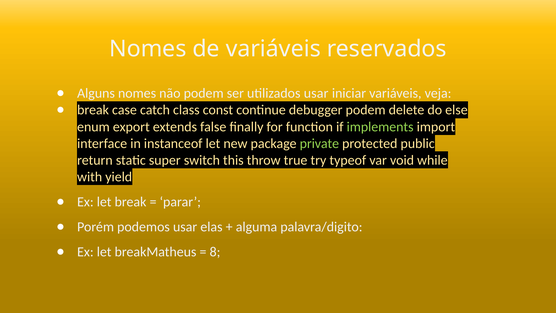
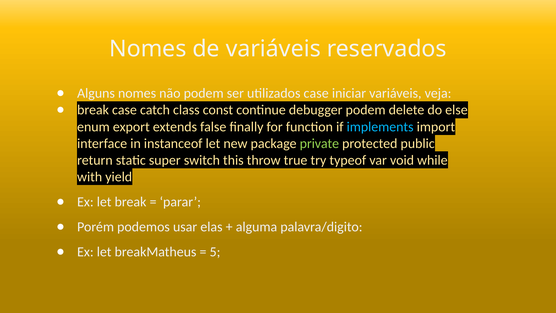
utilizados usar: usar -> case (316, 93)
implements colour: light green -> light blue (380, 127)
8: 8 -> 5 (215, 252)
